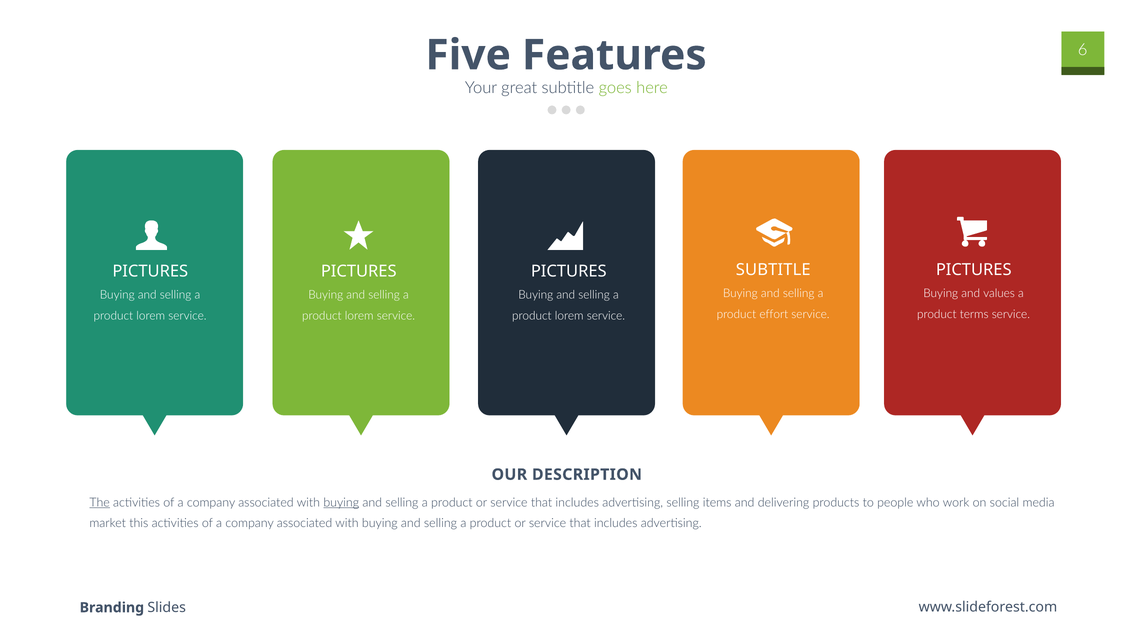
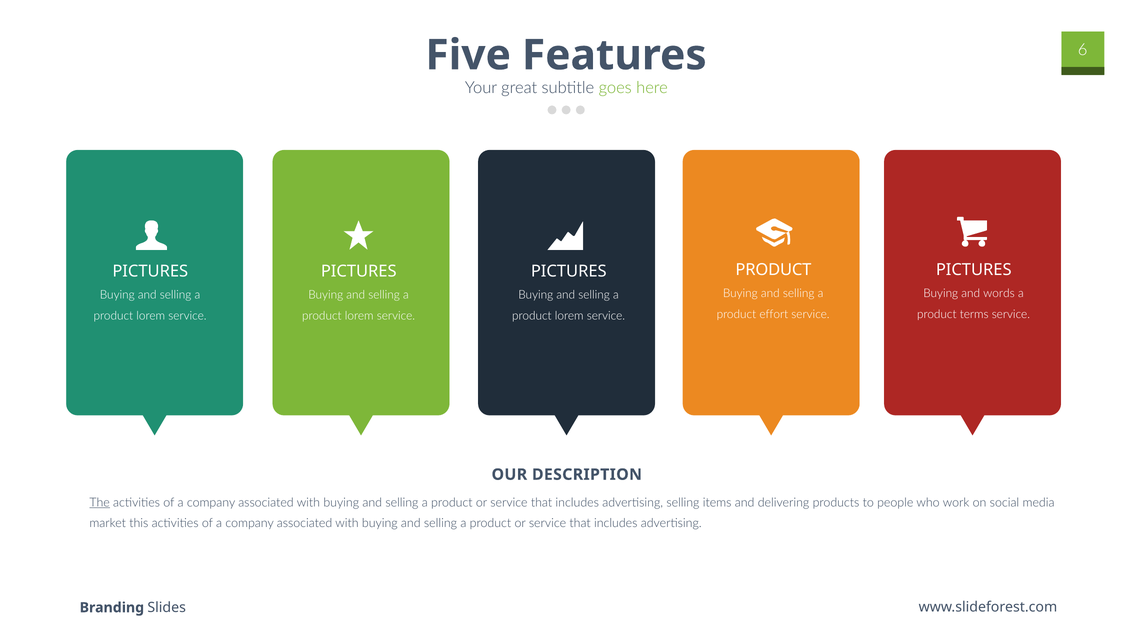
SUBTITLE: SUBTITLE -> PRODUCT (773, 270)
values: values -> words (999, 293)
buying underline: present -> none (341, 502)
